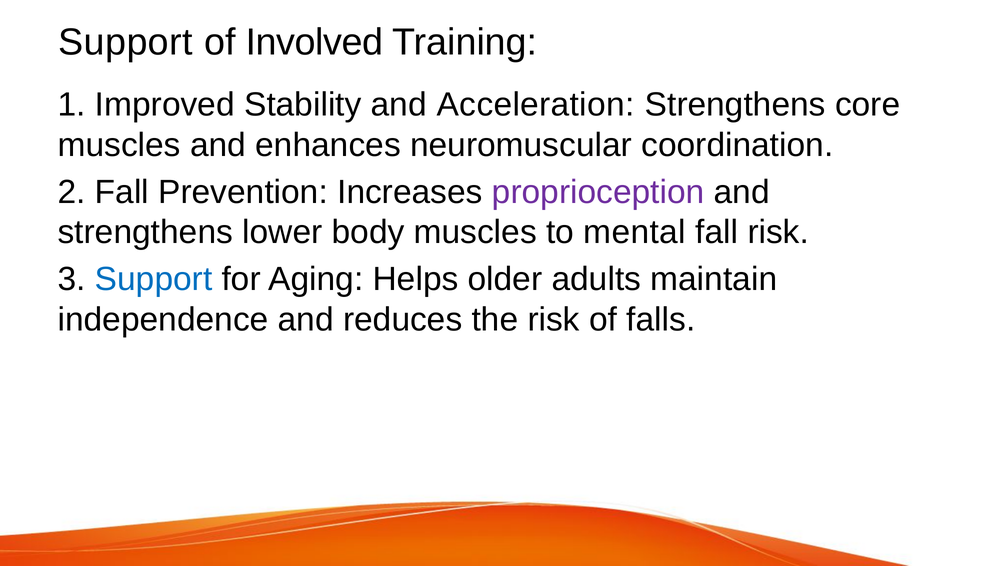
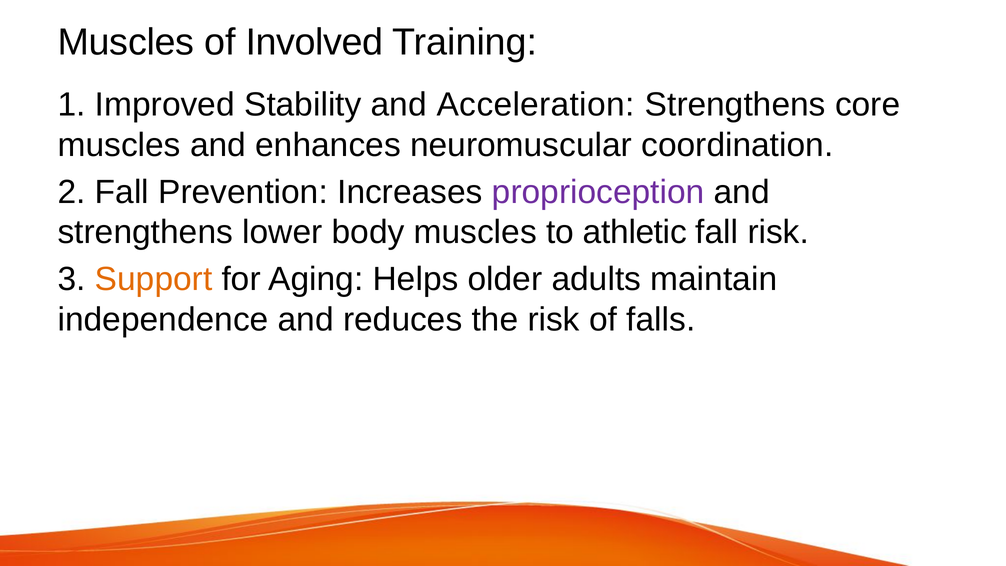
Support: Support -> Muscles (126, 42)
mental: mental -> athletic (635, 232)
Support colour: blue -> orange (154, 279)
